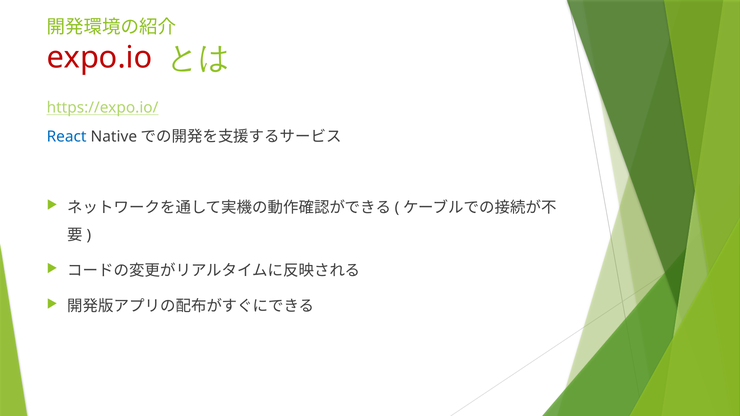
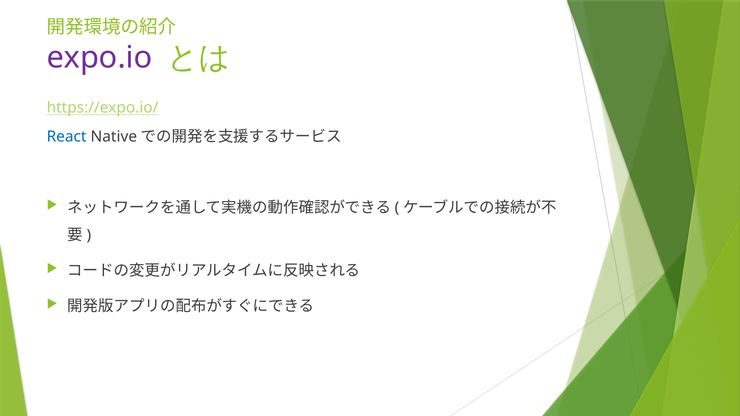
expo.io colour: red -> purple (99, 58)
